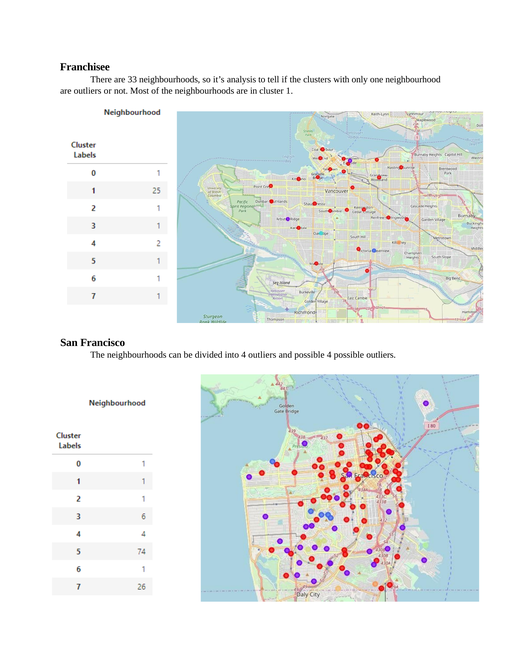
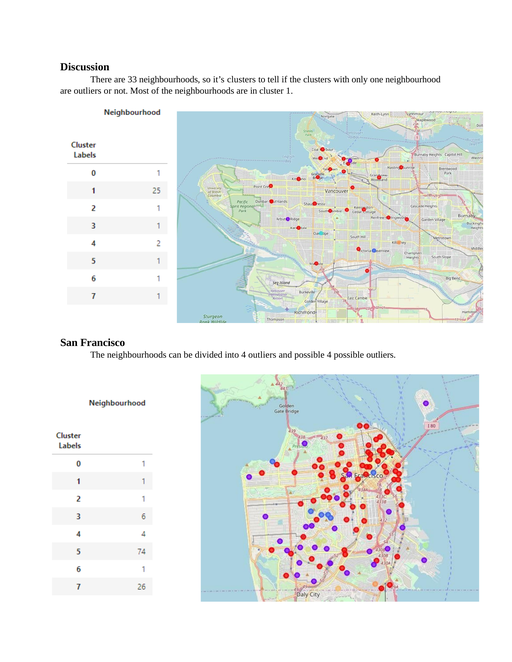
Franchisee: Franchisee -> Discussion (85, 67)
it’s analysis: analysis -> clusters (241, 79)
